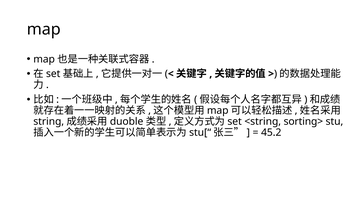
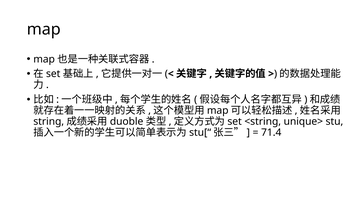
sorting>: sorting> -> unique> (303, 122)
45.2: 45.2 -> 71.4 (271, 133)
